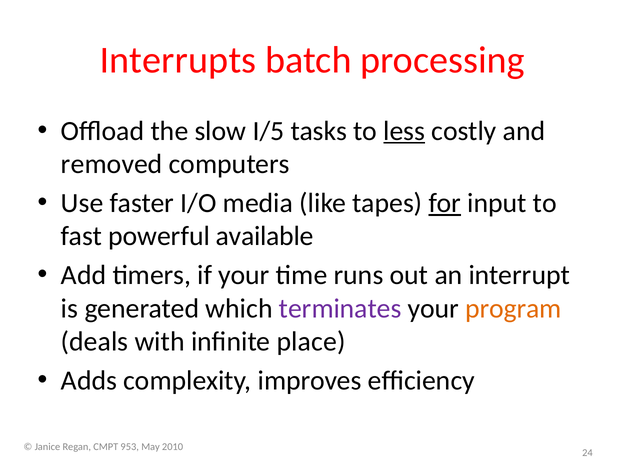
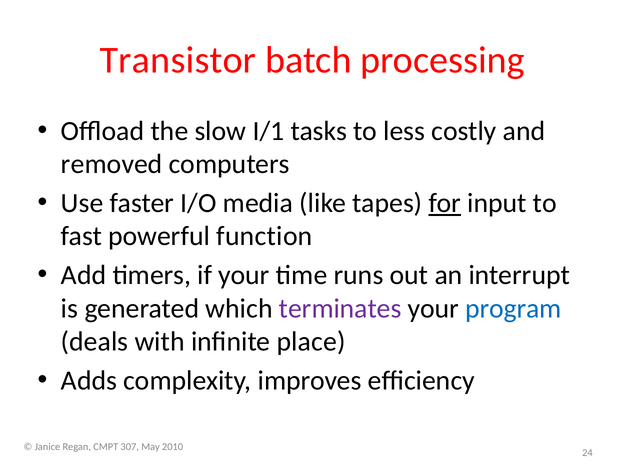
Interrupts: Interrupts -> Transistor (178, 61)
I/5: I/5 -> I/1 (268, 131)
less underline: present -> none (404, 131)
available: available -> function (264, 237)
program colour: orange -> blue (513, 309)
953: 953 -> 307 (130, 448)
